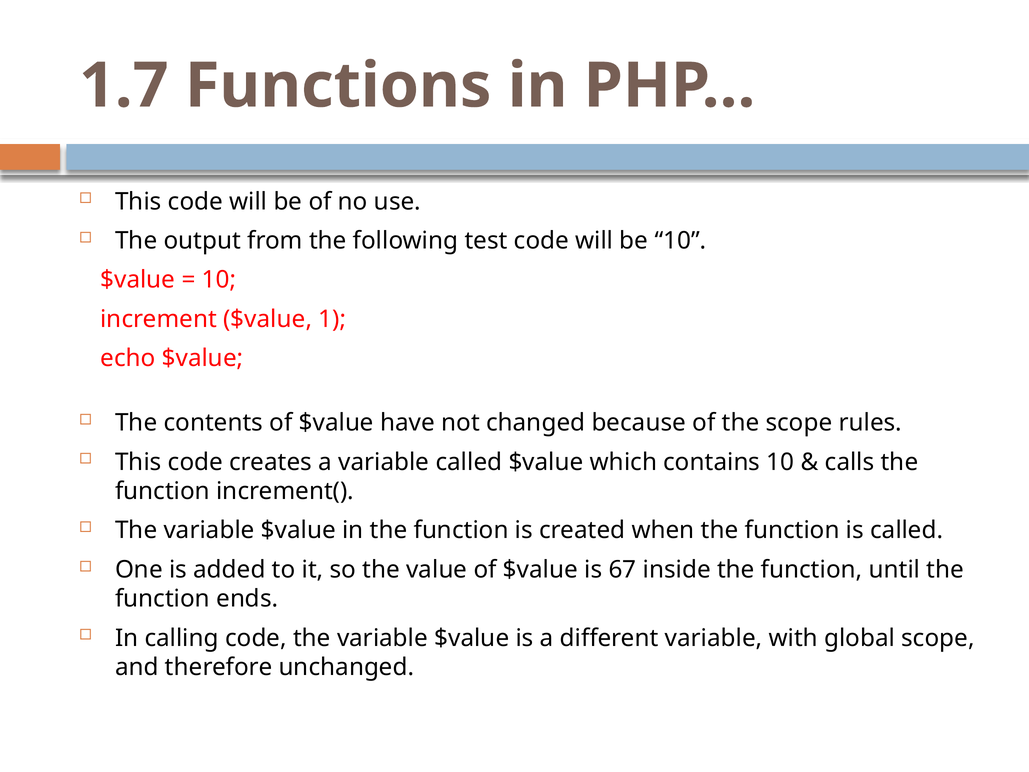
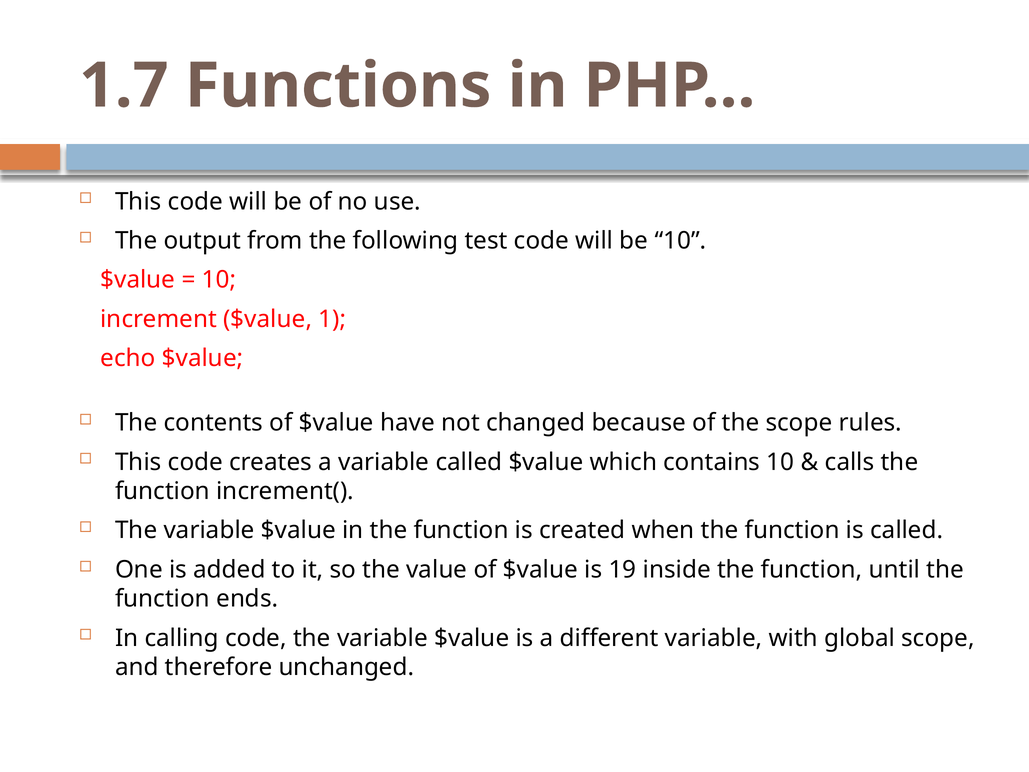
67: 67 -> 19 (622, 569)
